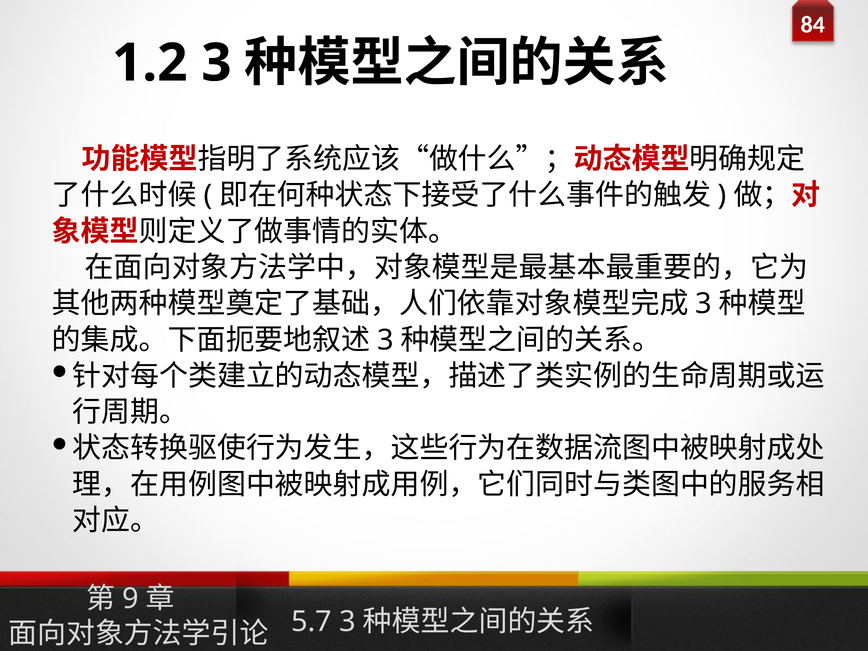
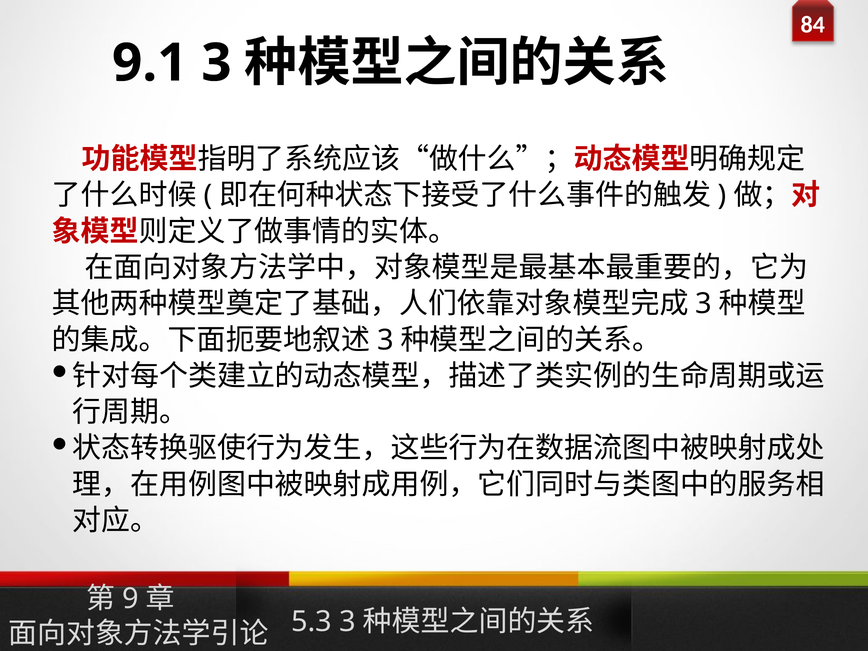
1.2: 1.2 -> 9.1 (150, 63)
5.7: 5.7 -> 5.3 (312, 622)
